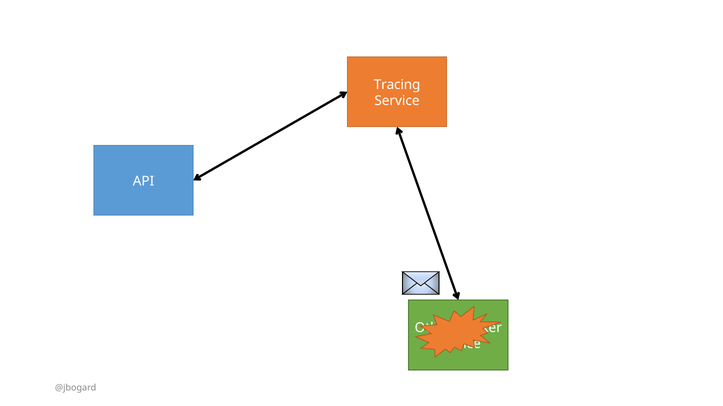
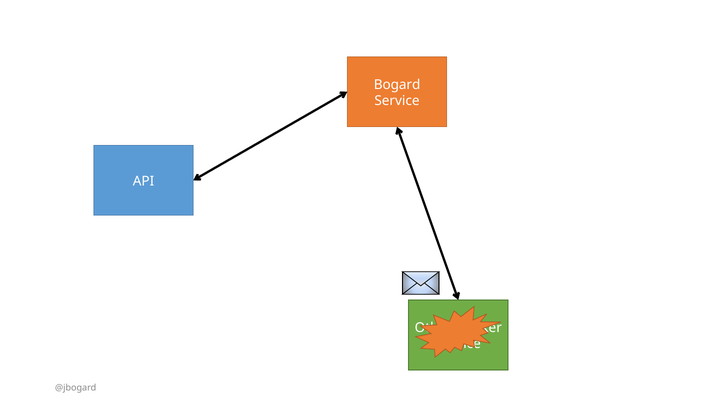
Tracing: Tracing -> Bogard (397, 85)
